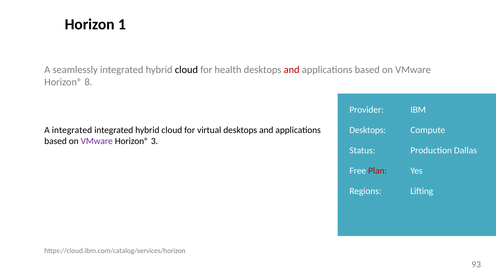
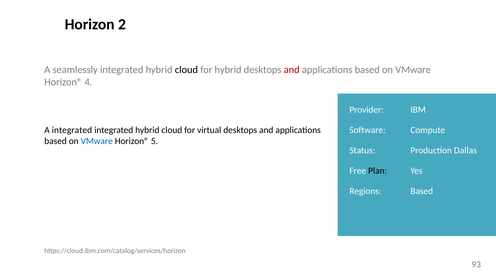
1: 1 -> 2 (122, 24)
for health: health -> hybrid (228, 70)
8: 8 -> 4 (88, 82)
Desktops: Desktops -> Software (368, 130)
VMware colour: purple -> blue (97, 141)
3: 3 -> 5 (154, 141)
Plan colour: red -> black (378, 171)
Regions Lifting: Lifting -> Based (422, 191)
